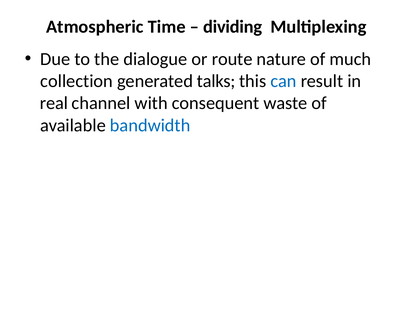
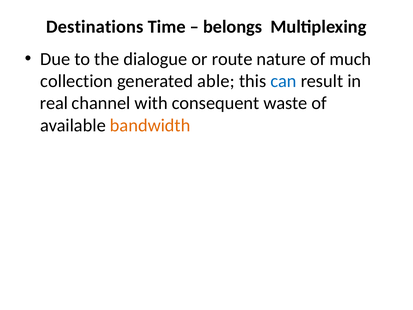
Atmospheric: Atmospheric -> Destinations (95, 27)
dividing: dividing -> belongs (233, 27)
talks: talks -> able (216, 81)
bandwidth colour: blue -> orange (150, 125)
